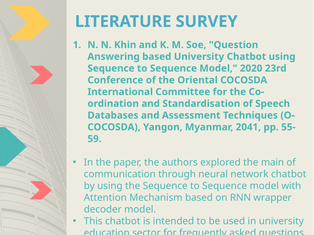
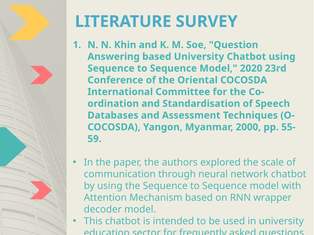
2041: 2041 -> 2000 (248, 127)
main: main -> scale (272, 163)
